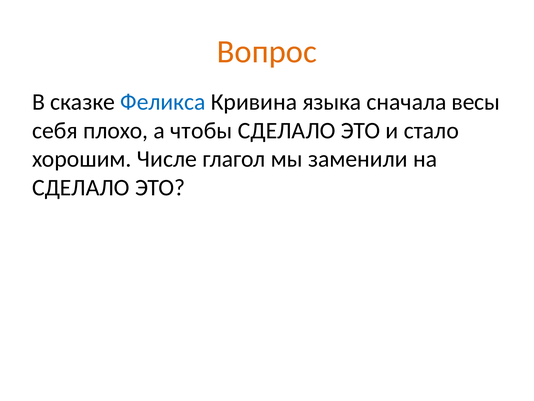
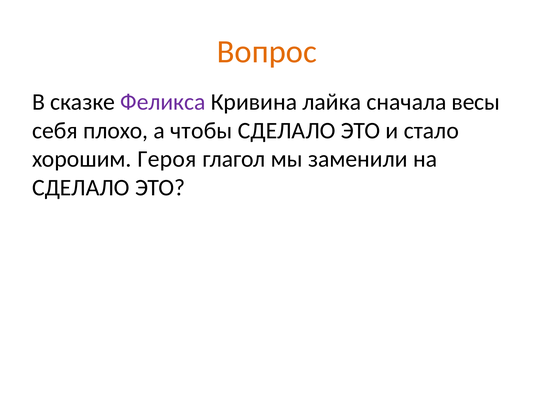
Феликса colour: blue -> purple (163, 102)
языка: языка -> лайка (332, 102)
Числе: Числе -> Героя (167, 159)
